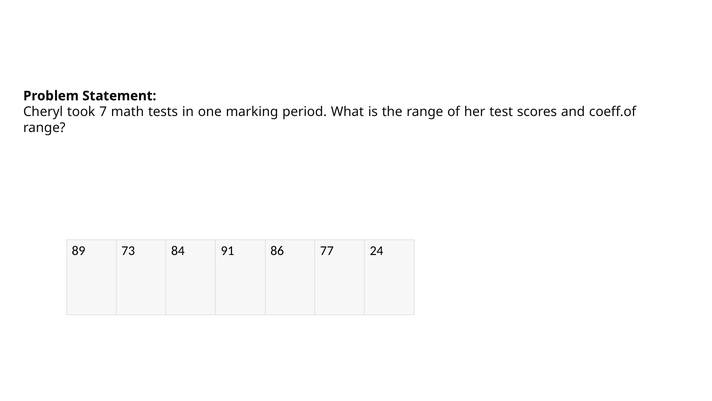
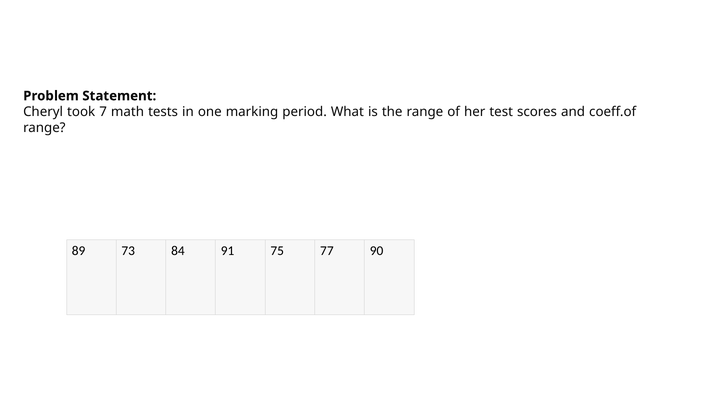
86: 86 -> 75 (277, 251)
24: 24 -> 90 (377, 251)
